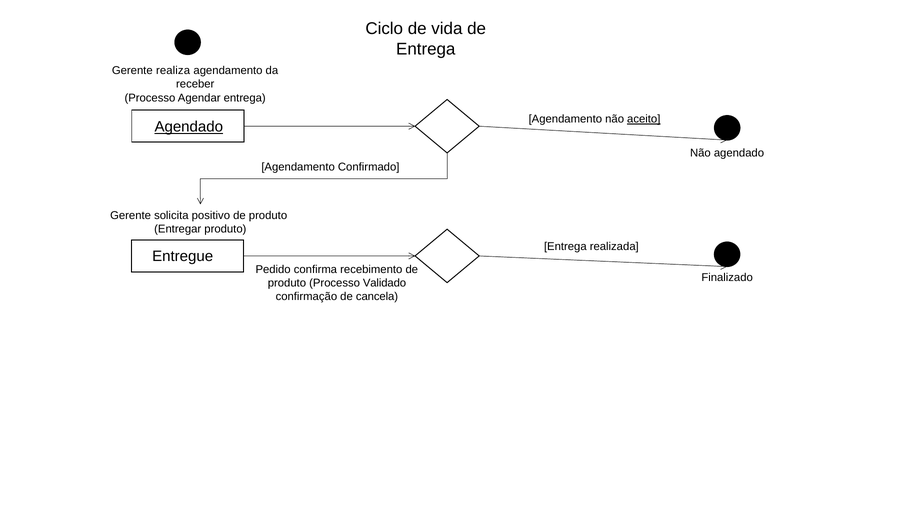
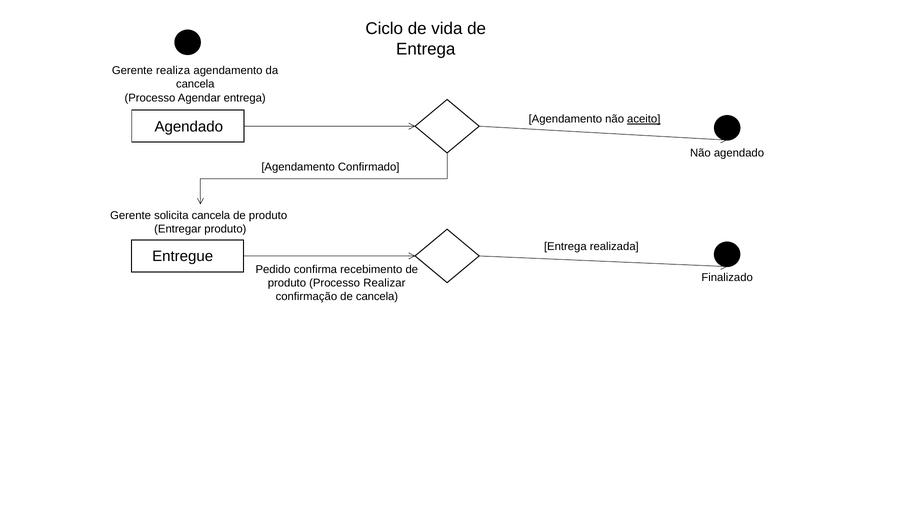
receber: receber -> cancela (195, 84)
Agendado underline: present -> none (189, 127)
solicita positivo: positivo -> cancela (211, 215)
Validado: Validado -> Realizar (384, 283)
